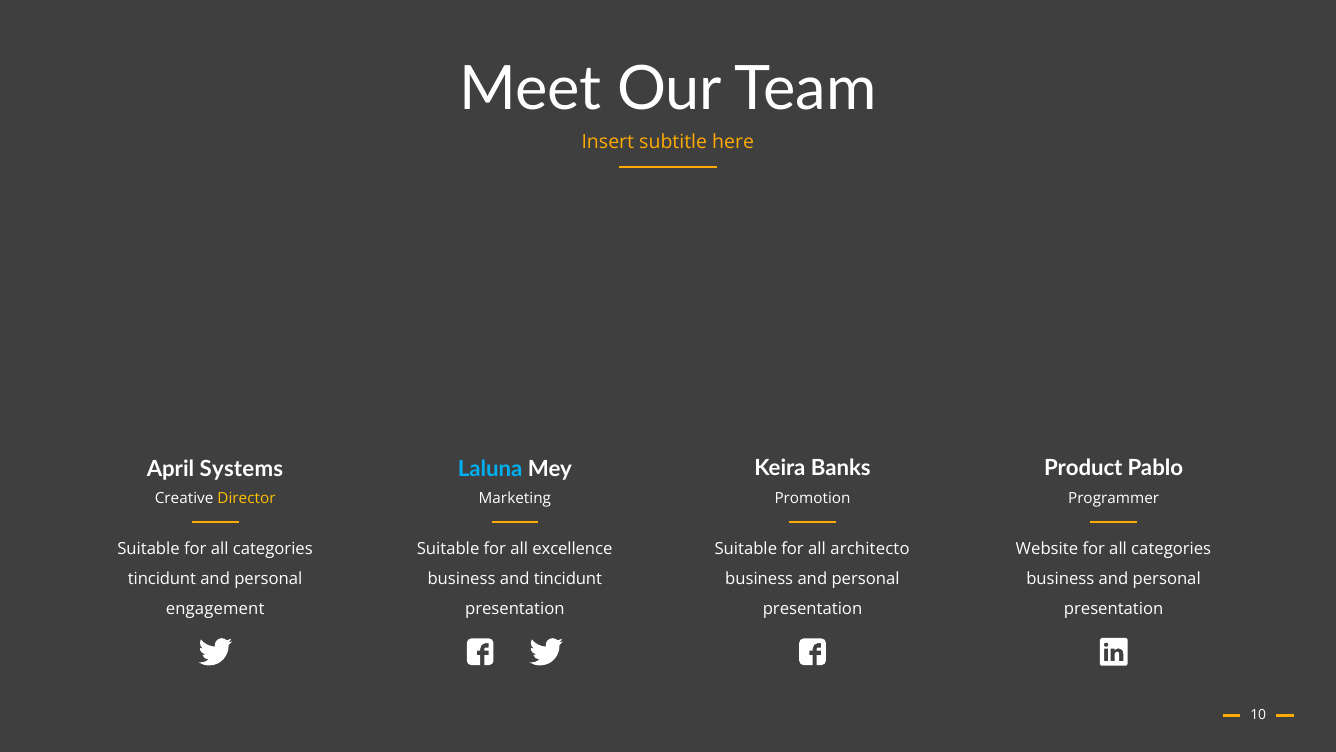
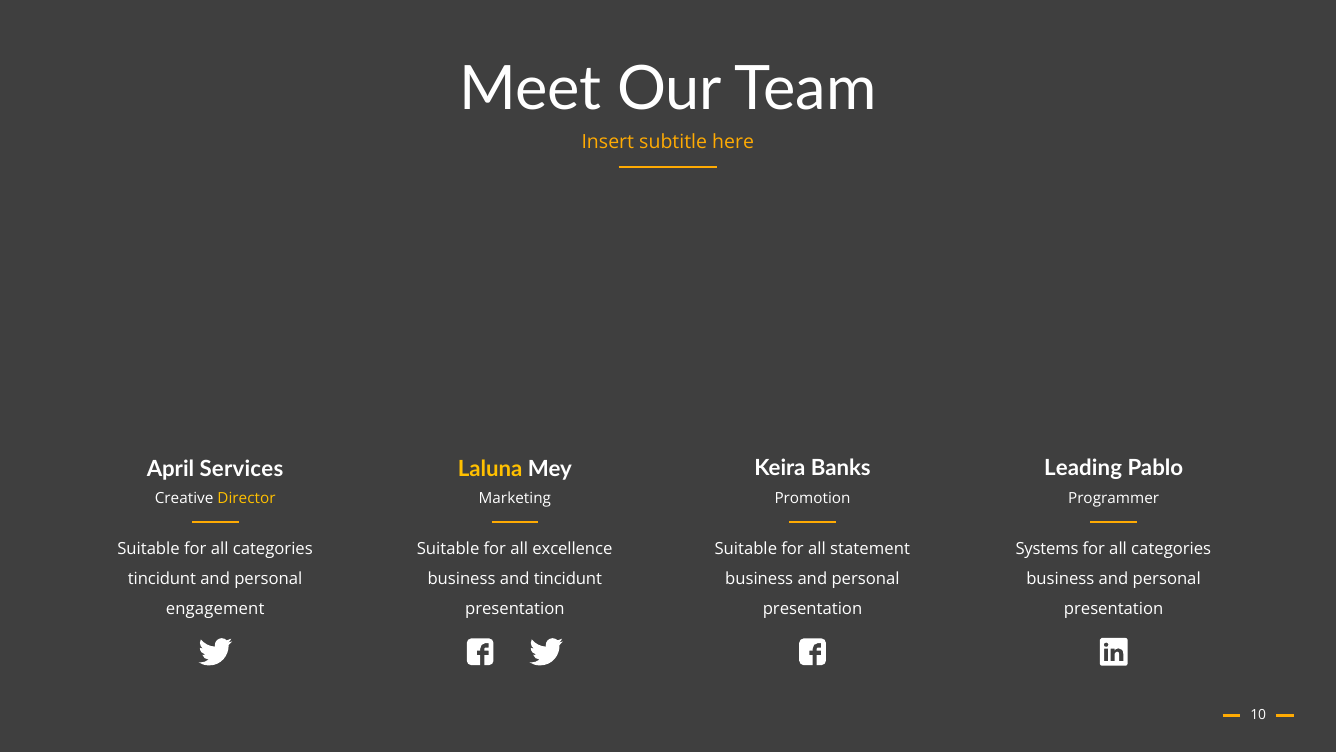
Product: Product -> Leading (1083, 468)
Systems: Systems -> Services (241, 469)
Laluna colour: light blue -> yellow (490, 469)
architecto: architecto -> statement (870, 549)
Website: Website -> Systems (1047, 549)
